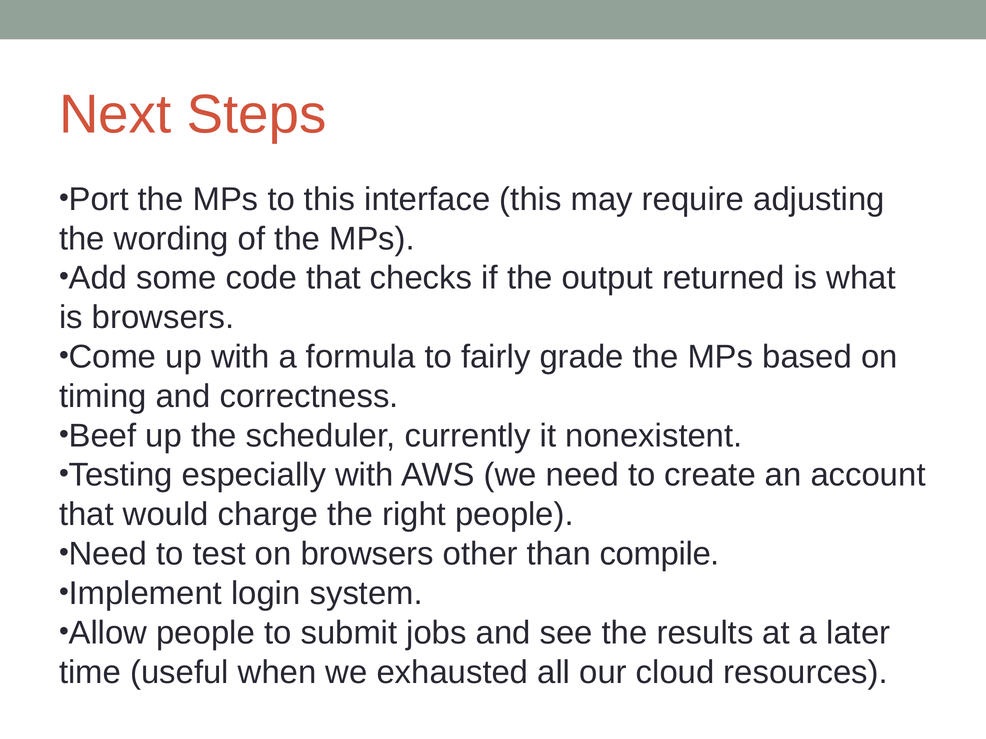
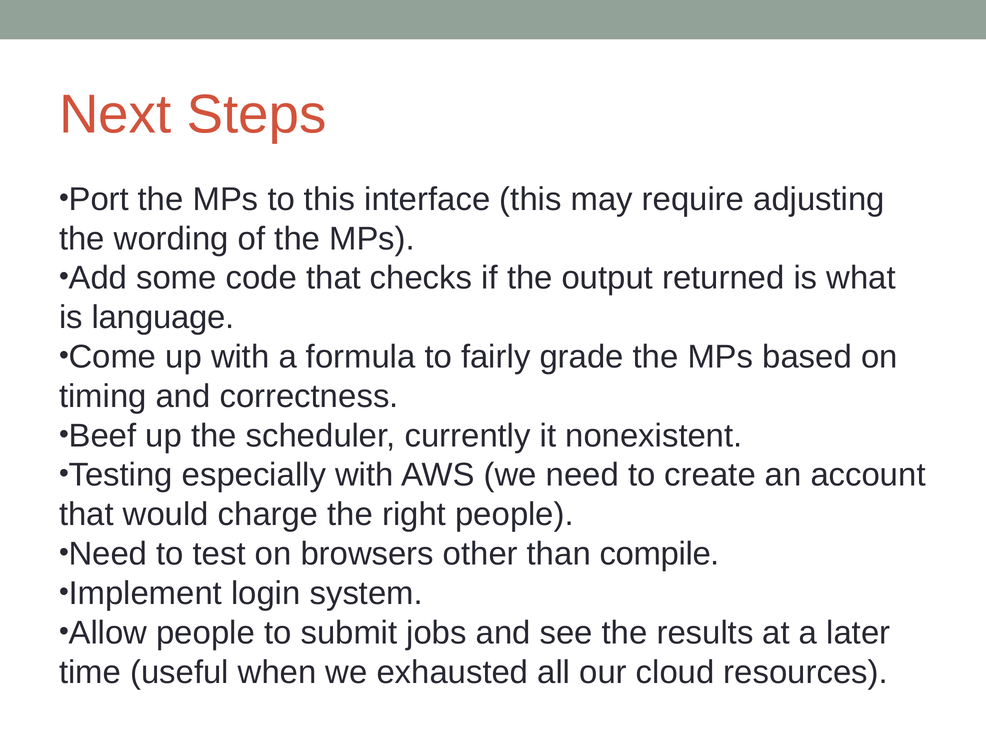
is browsers: browsers -> language (163, 318)
